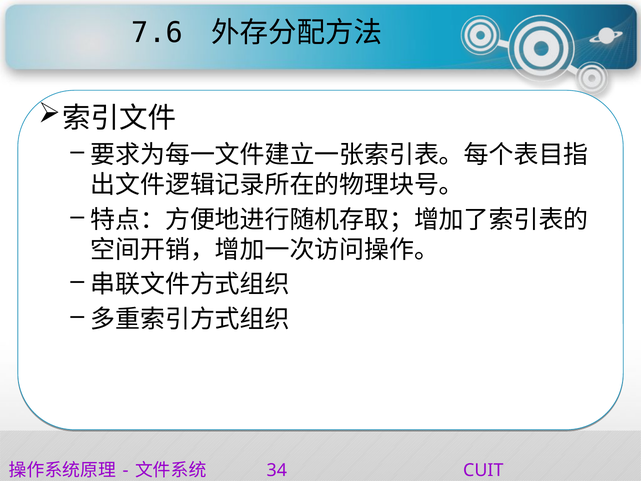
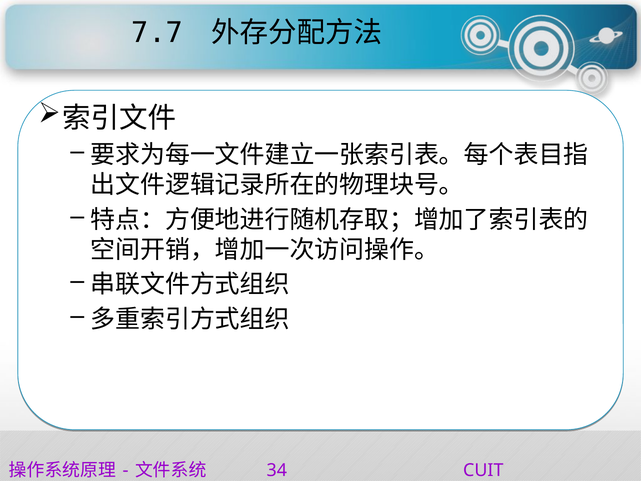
7.6: 7.6 -> 7.7 (157, 33)
